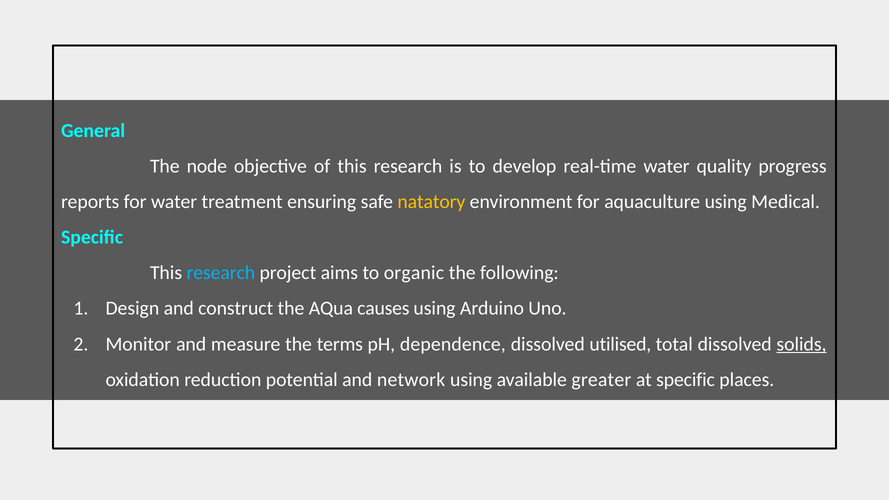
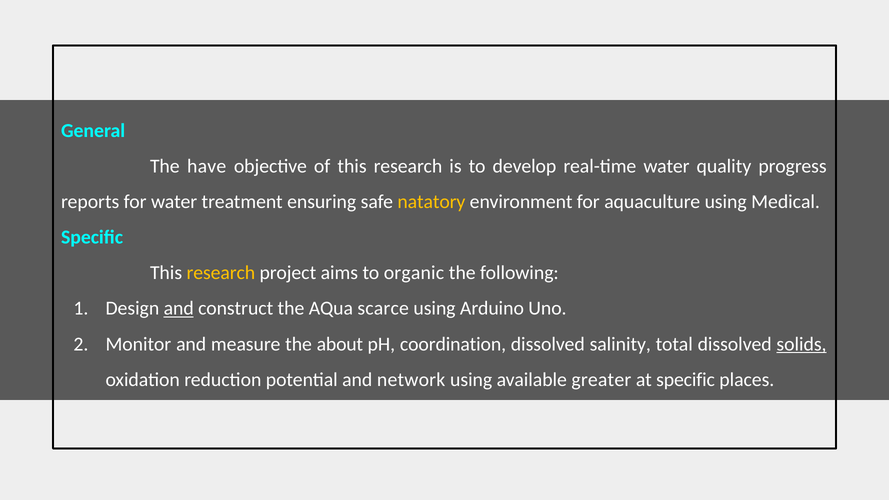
node: node -> have (207, 166)
research colour: light blue -> yellow (221, 273)
and underline: none -> present (179, 309)
causes: causes -> scarce (383, 309)
terms: terms -> about (340, 344)
dependence: dependence -> coordination (453, 344)
utilised: utilised -> salinity (620, 344)
